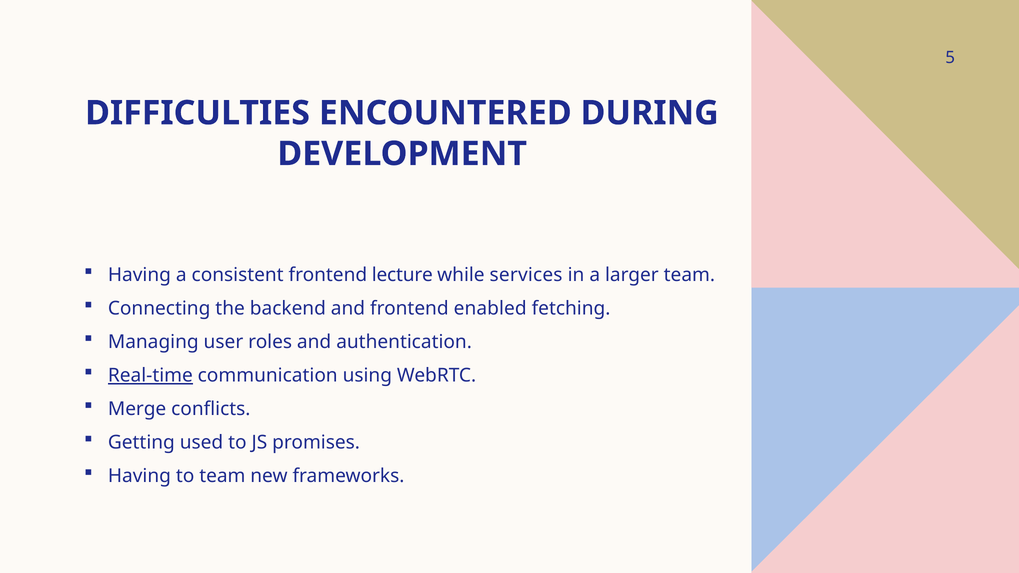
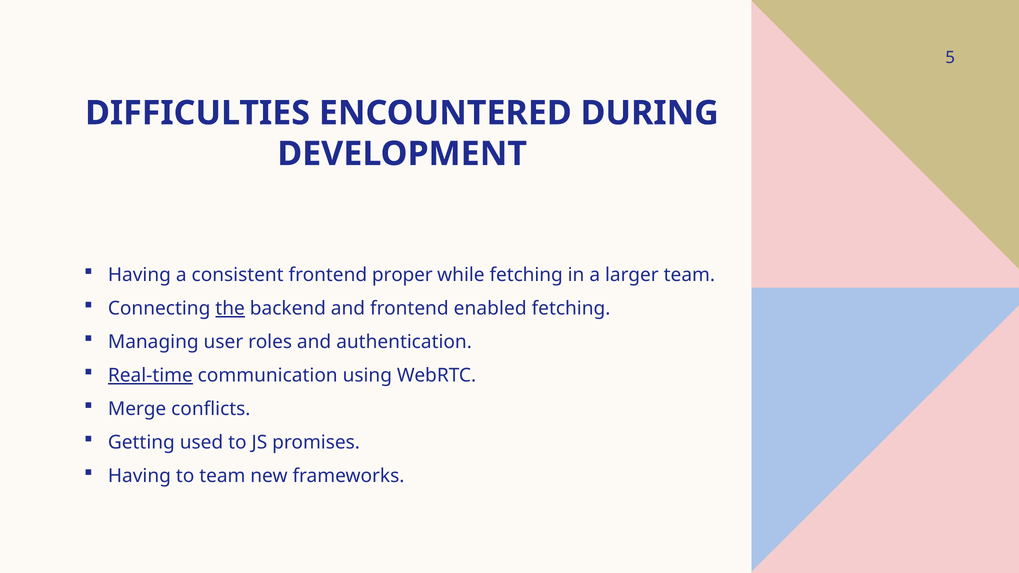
lecture: lecture -> proper (402, 275)
while services: services -> fetching (526, 275)
the underline: none -> present (230, 309)
